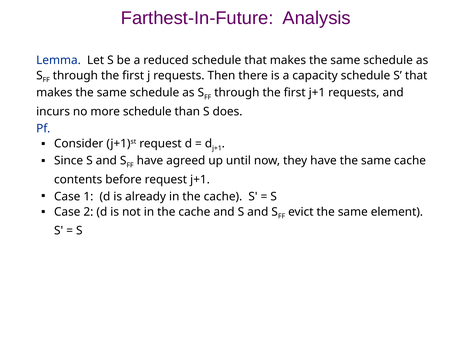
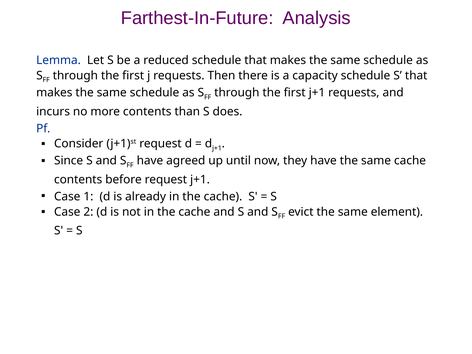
more schedule: schedule -> contents (147, 111)
